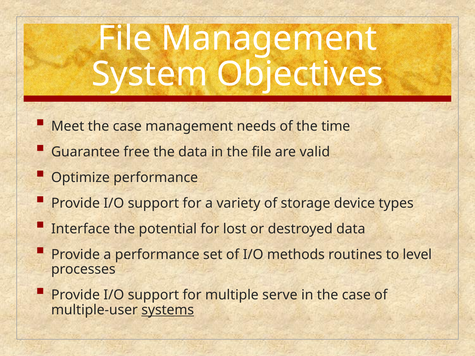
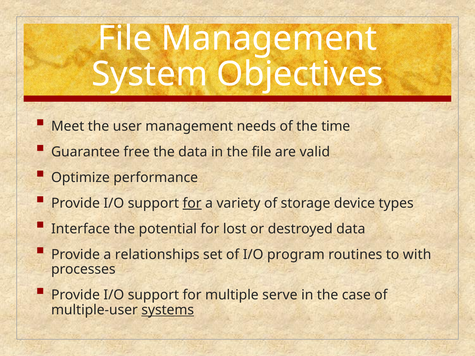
Meet the case: case -> user (127, 126)
for underline: none -> present (192, 203)
a performance: performance -> relationships (157, 255)
methods: methods -> program (296, 255)
level: level -> with (417, 255)
